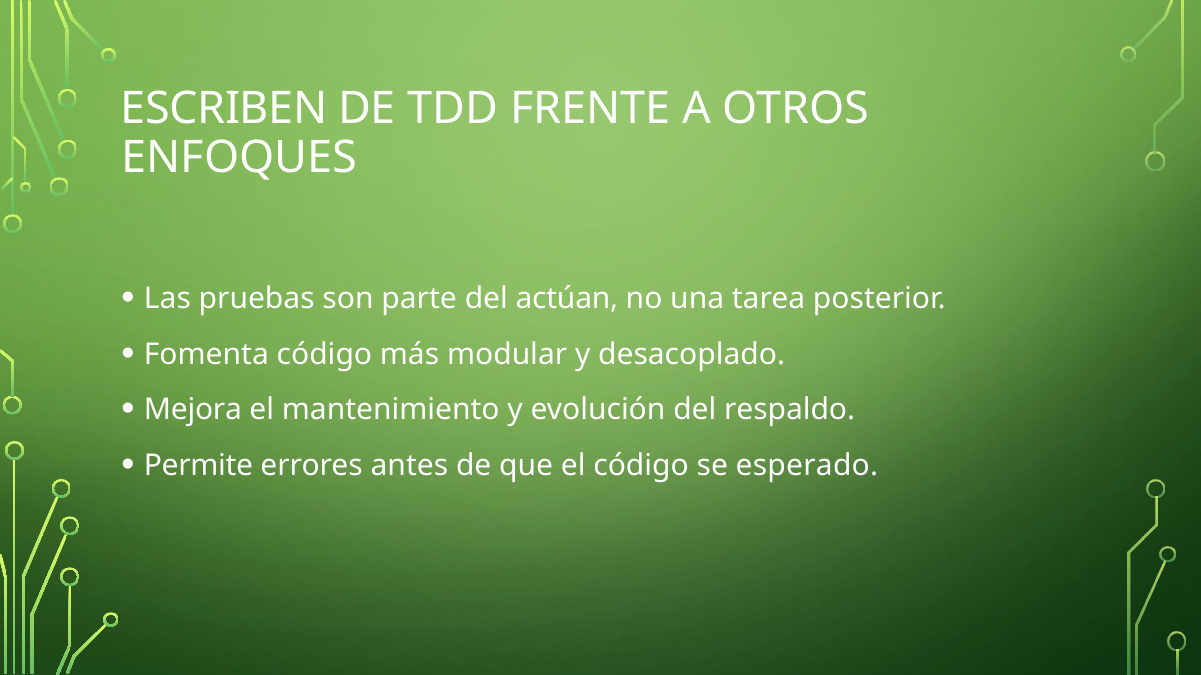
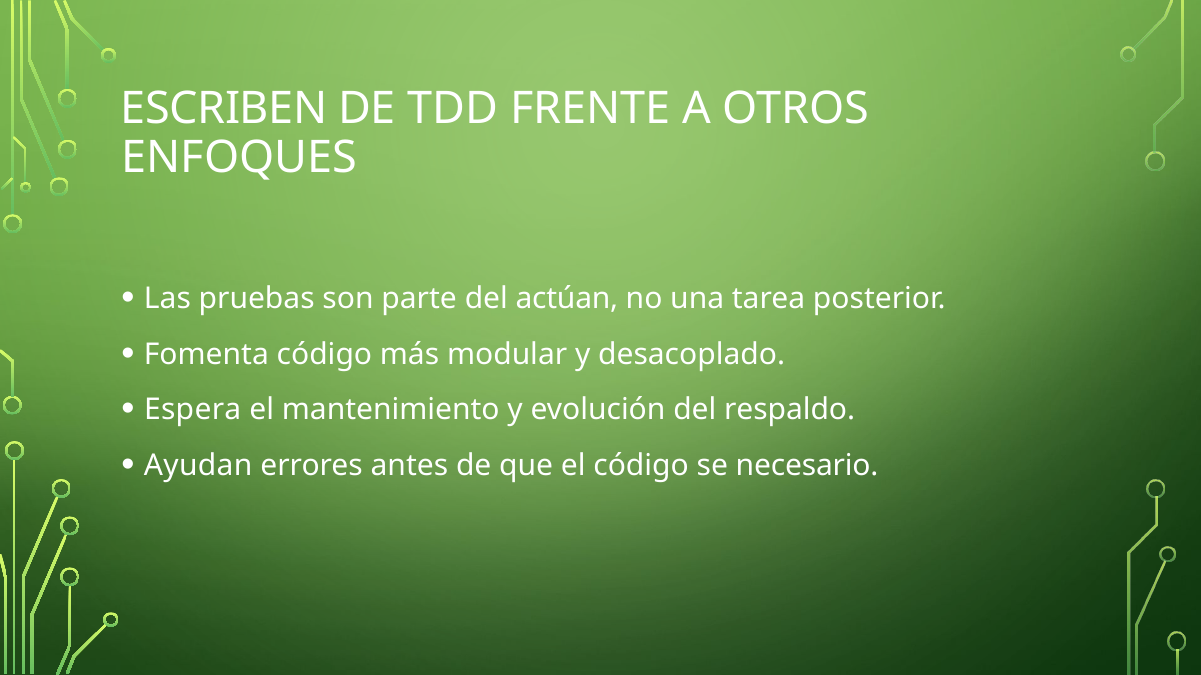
Mejora: Mejora -> Espera (193, 410)
Permite: Permite -> Ayudan (198, 466)
esperado: esperado -> necesario (807, 466)
